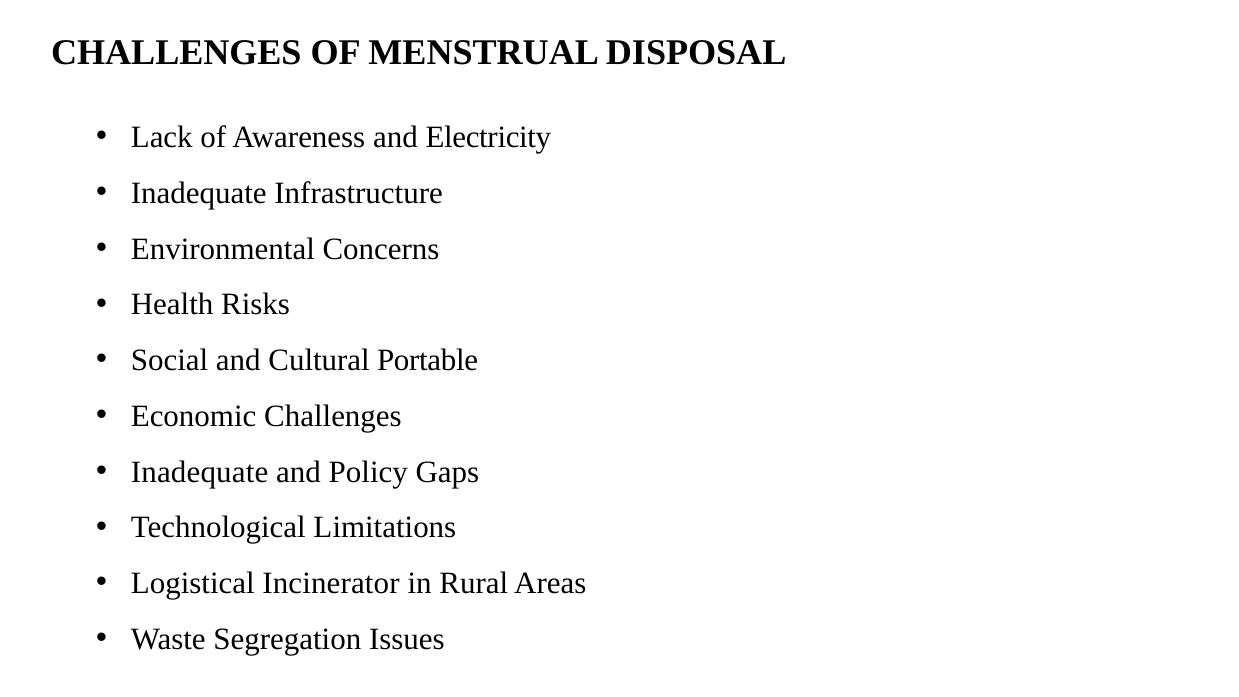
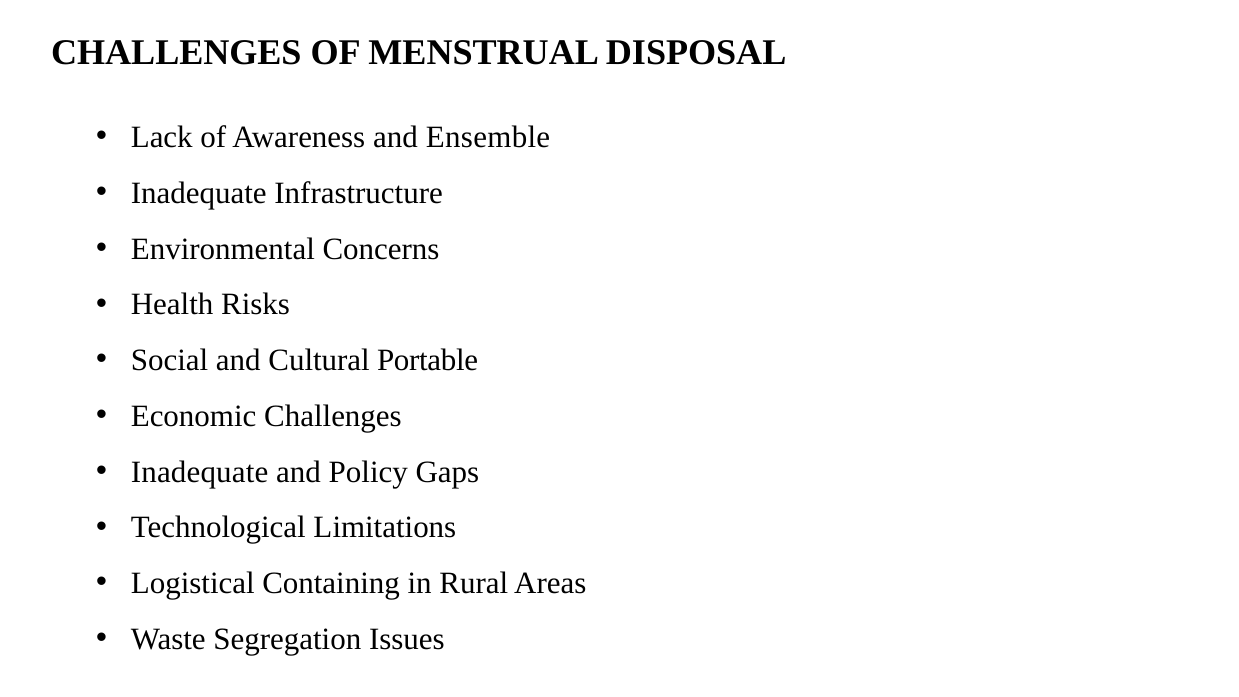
Electricity: Electricity -> Ensemble (488, 137)
Incinerator: Incinerator -> Containing (331, 583)
